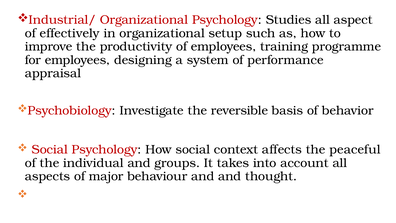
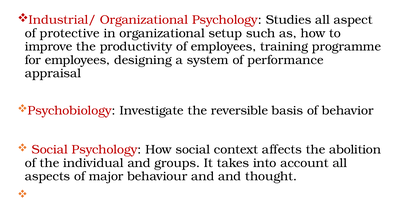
effectively: effectively -> protective (70, 33)
peaceful: peaceful -> abolition (355, 149)
